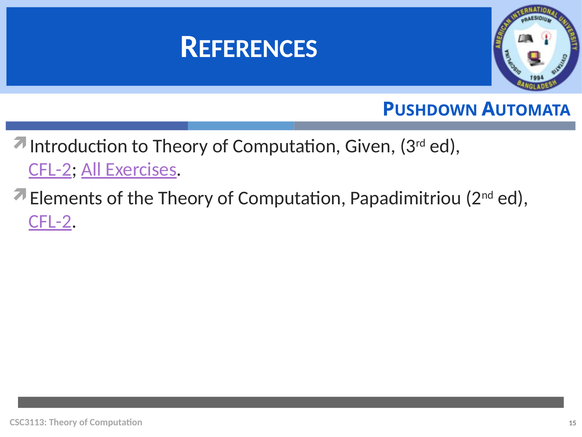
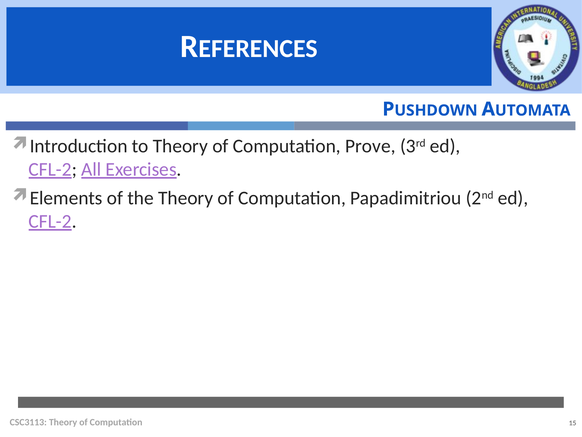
Given: Given -> Prove (370, 146)
